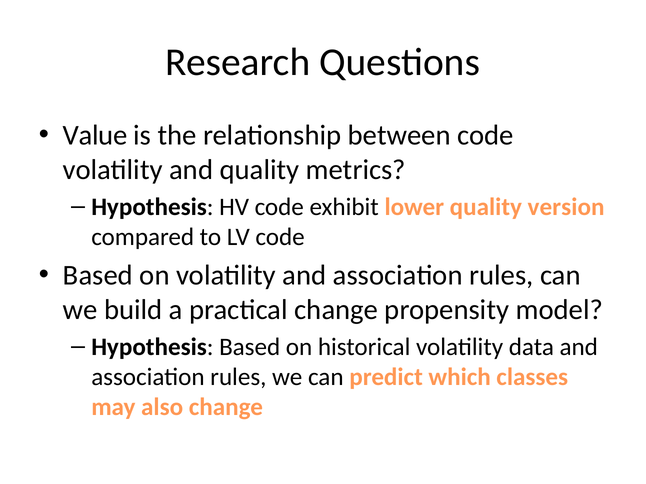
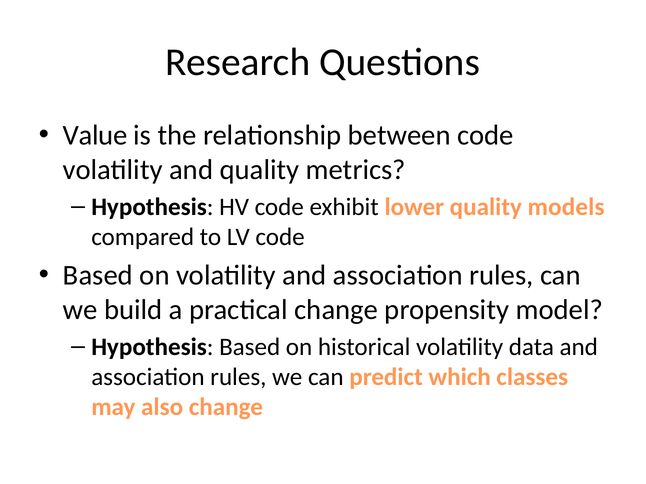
version: version -> models (566, 207)
